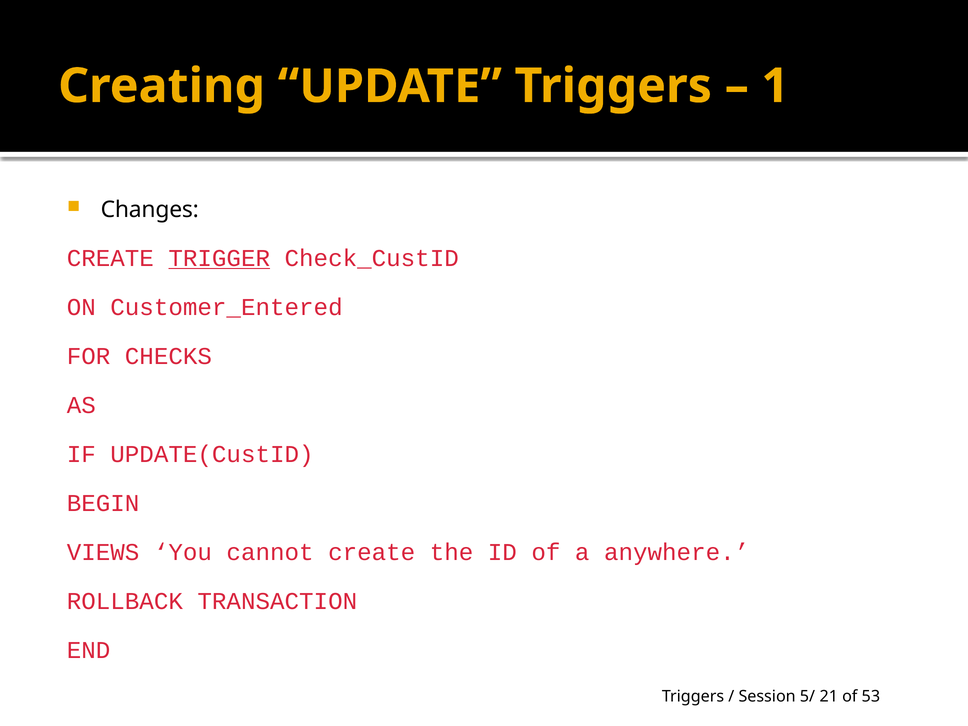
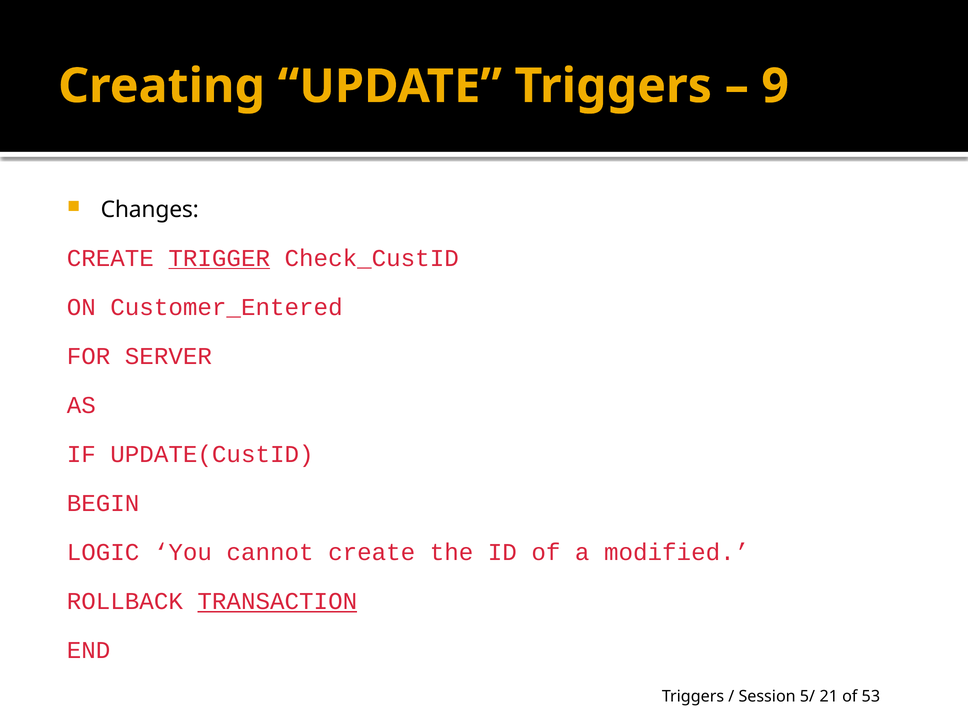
1: 1 -> 9 (775, 86)
CHECKS: CHECKS -> SERVER (168, 356)
VIEWS: VIEWS -> LOGIC (103, 552)
anywhere: anywhere -> modified (677, 552)
TRANSACTION underline: none -> present (277, 601)
